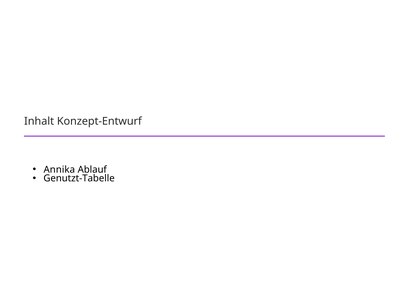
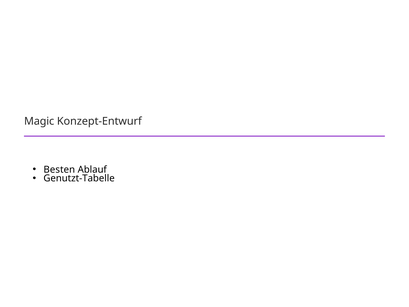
Inhalt: Inhalt -> Magic (39, 121)
Annika: Annika -> Besten (59, 169)
